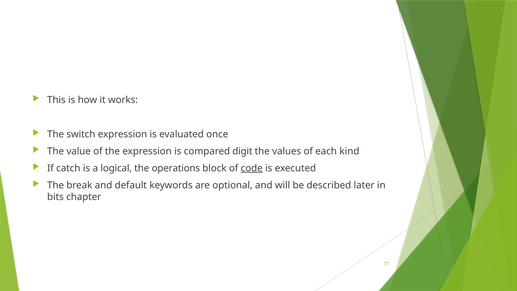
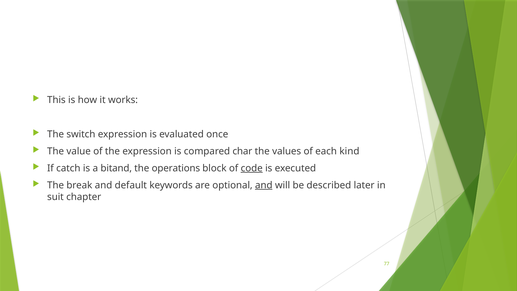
digit: digit -> char (242, 151)
logical: logical -> bitand (116, 168)
and underline: none -> present (264, 185)
bits: bits -> suit (55, 197)
